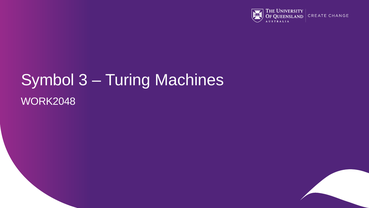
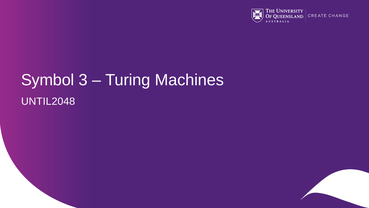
WORK2048: WORK2048 -> UNTIL2048 (48, 101)
